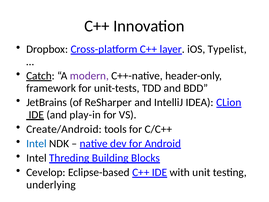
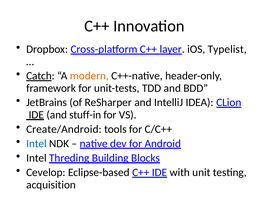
modern colour: purple -> orange (89, 76)
play-in: play-in -> stuff-in (85, 115)
underlying: underlying -> acquisition (51, 185)
